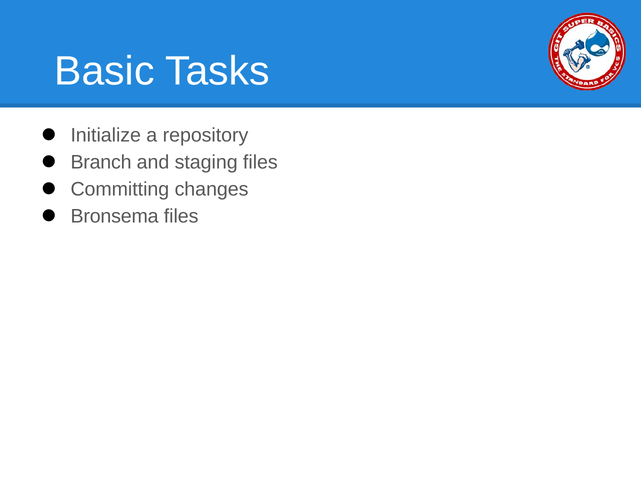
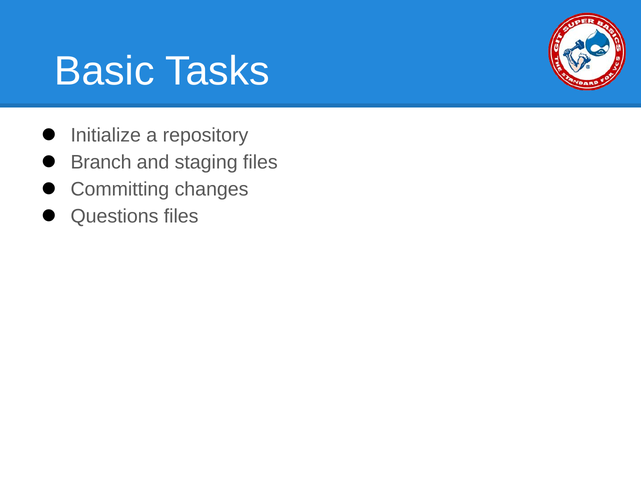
Bronsema: Bronsema -> Questions (114, 216)
